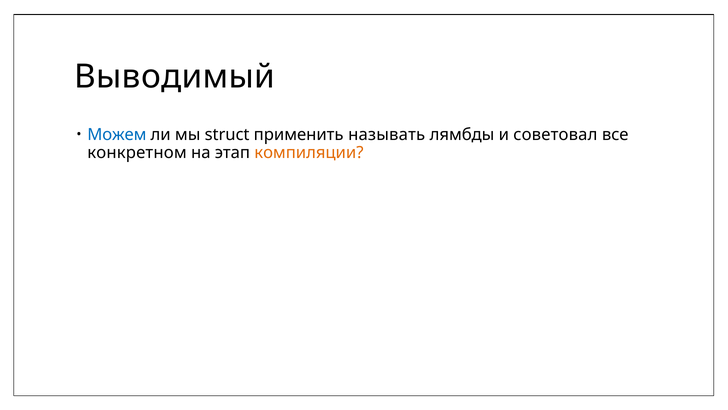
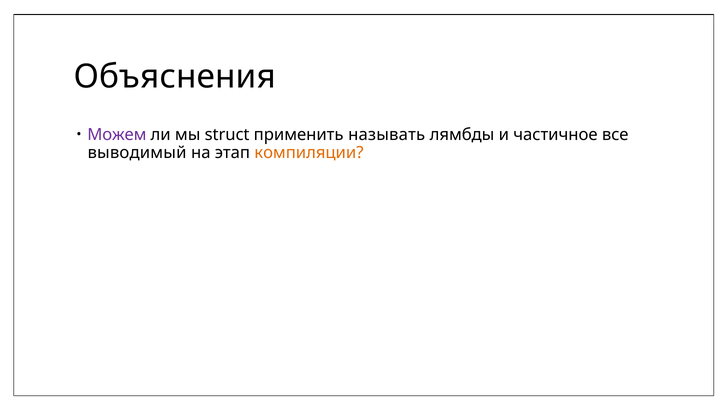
Выводимый: Выводимый -> Объяснения (175, 77)
Можем colour: blue -> purple (117, 134)
советовал: советовал -> частичное (555, 134)
конкретном: конкретном -> выводимый (137, 152)
